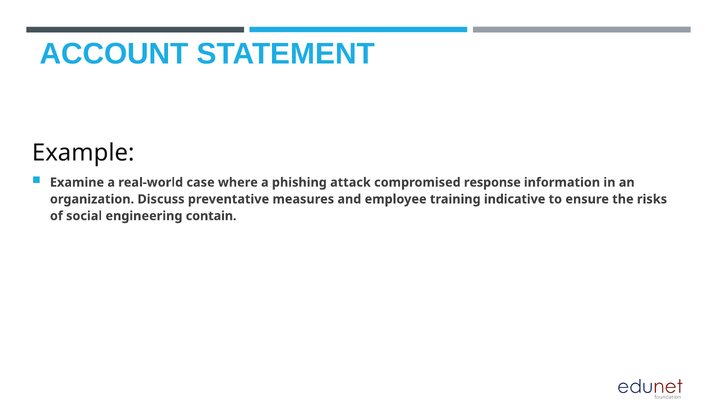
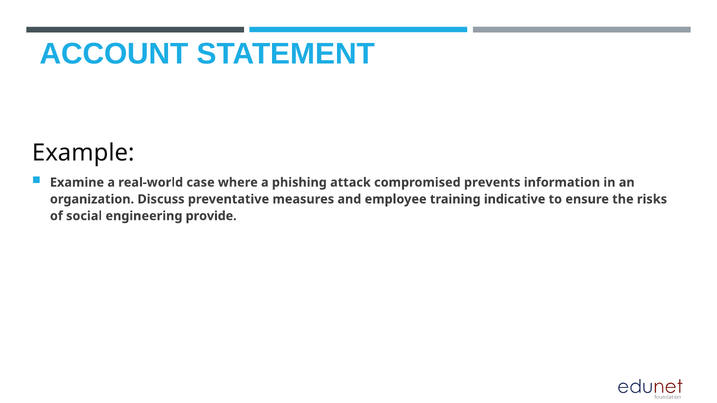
response: response -> prevents (492, 183)
contain: contain -> provide (211, 216)
